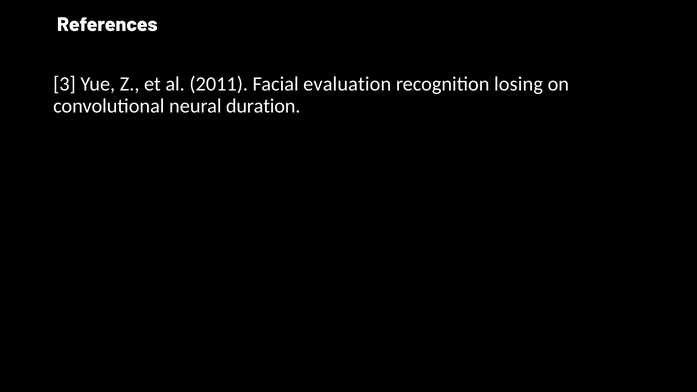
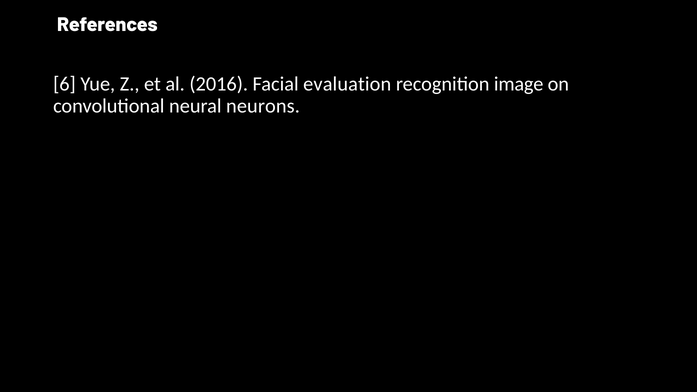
3: 3 -> 6 (64, 84)
2011: 2011 -> 2016 (219, 84)
losing: losing -> image (519, 84)
duration: duration -> neurons (263, 106)
